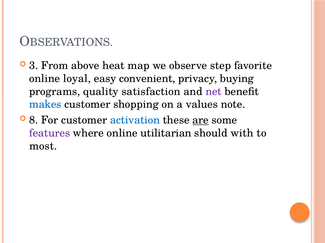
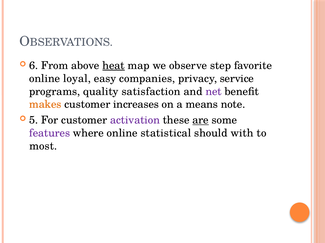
3: 3 -> 6 (34, 66)
heat underline: none -> present (114, 66)
convenient: convenient -> companies (147, 79)
buying: buying -> service (237, 79)
makes colour: blue -> orange (45, 105)
shopping: shopping -> increases (136, 105)
values: values -> means (202, 105)
8: 8 -> 5 (34, 120)
activation colour: blue -> purple (135, 120)
utilitarian: utilitarian -> statistical (166, 133)
